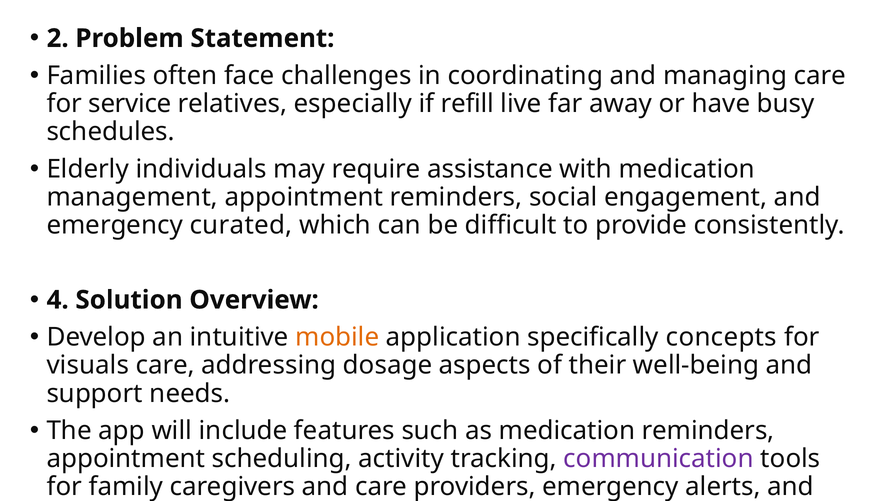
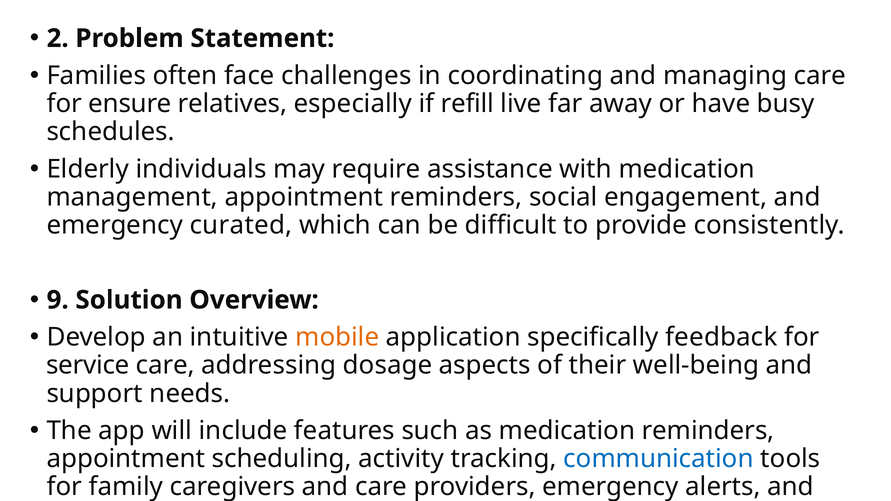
service: service -> ensure (130, 104)
4: 4 -> 9 (58, 300)
concepts: concepts -> feedback (721, 337)
visuals: visuals -> service (88, 366)
communication colour: purple -> blue (659, 459)
